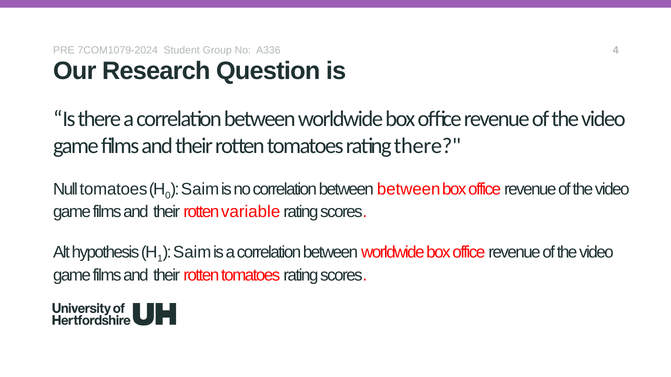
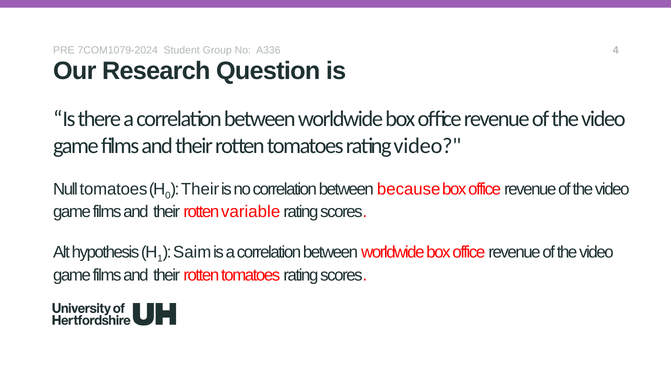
rating there: there -> video (427, 146)
Saim: Saim -> Their (200, 189)
between between: between -> because (409, 189)
